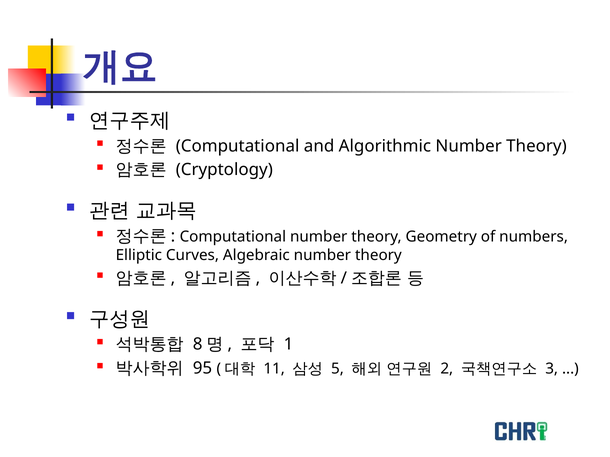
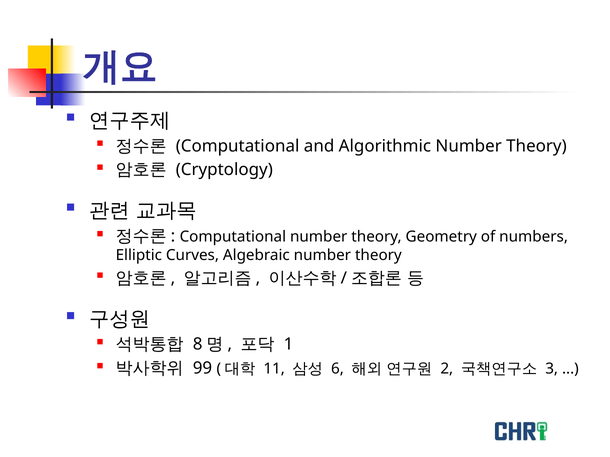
95: 95 -> 99 (202, 368)
5: 5 -> 6 (337, 369)
